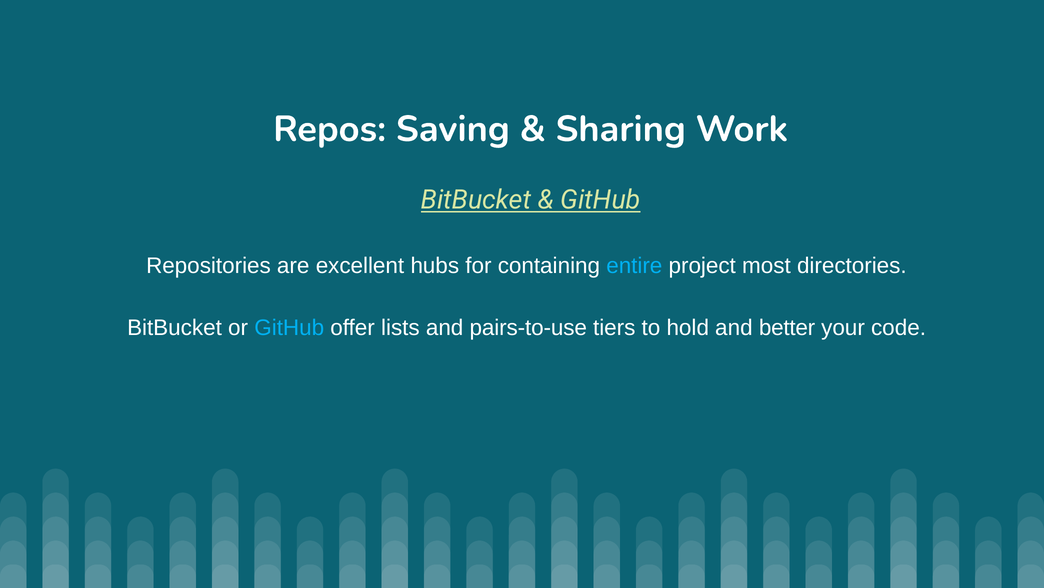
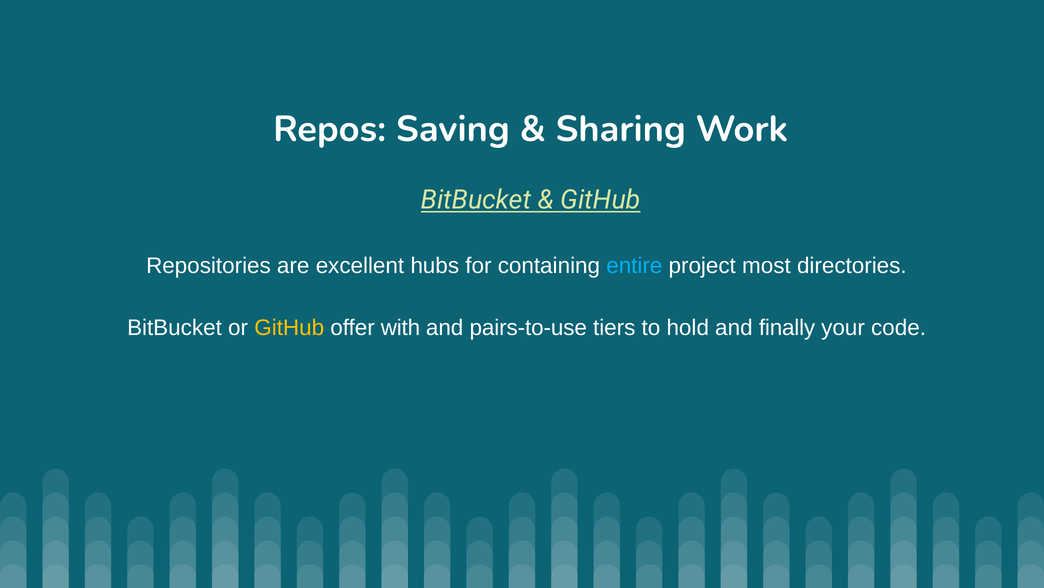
GitHub colour: light blue -> yellow (289, 327)
lists: lists -> with (400, 327)
better: better -> finally (787, 327)
